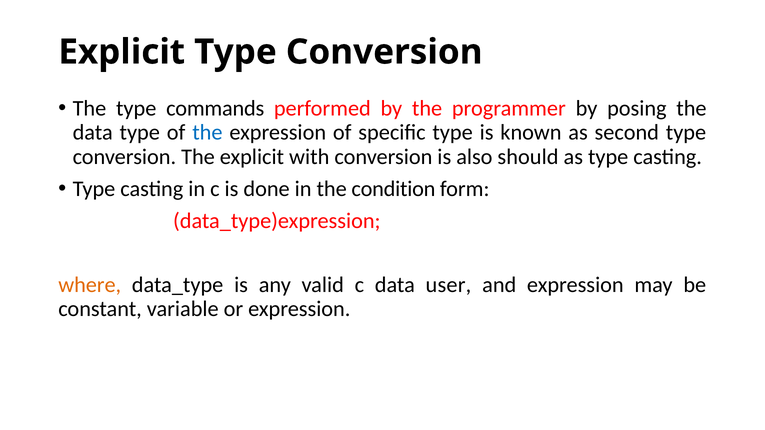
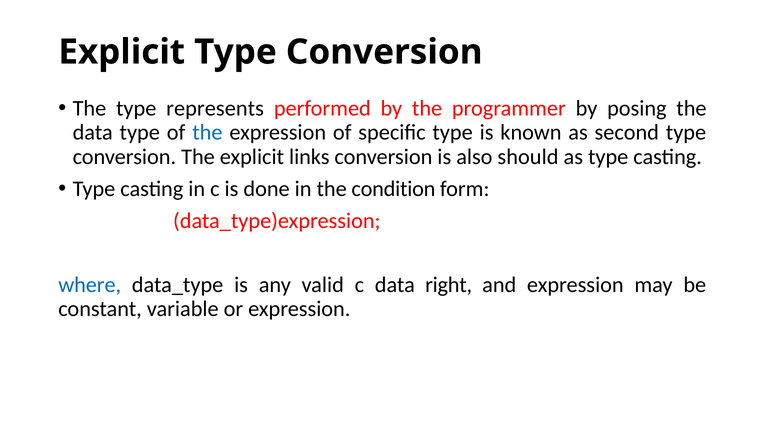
commands: commands -> represents (215, 109)
with: with -> links (309, 157)
where colour: orange -> blue (90, 285)
user: user -> right (449, 285)
